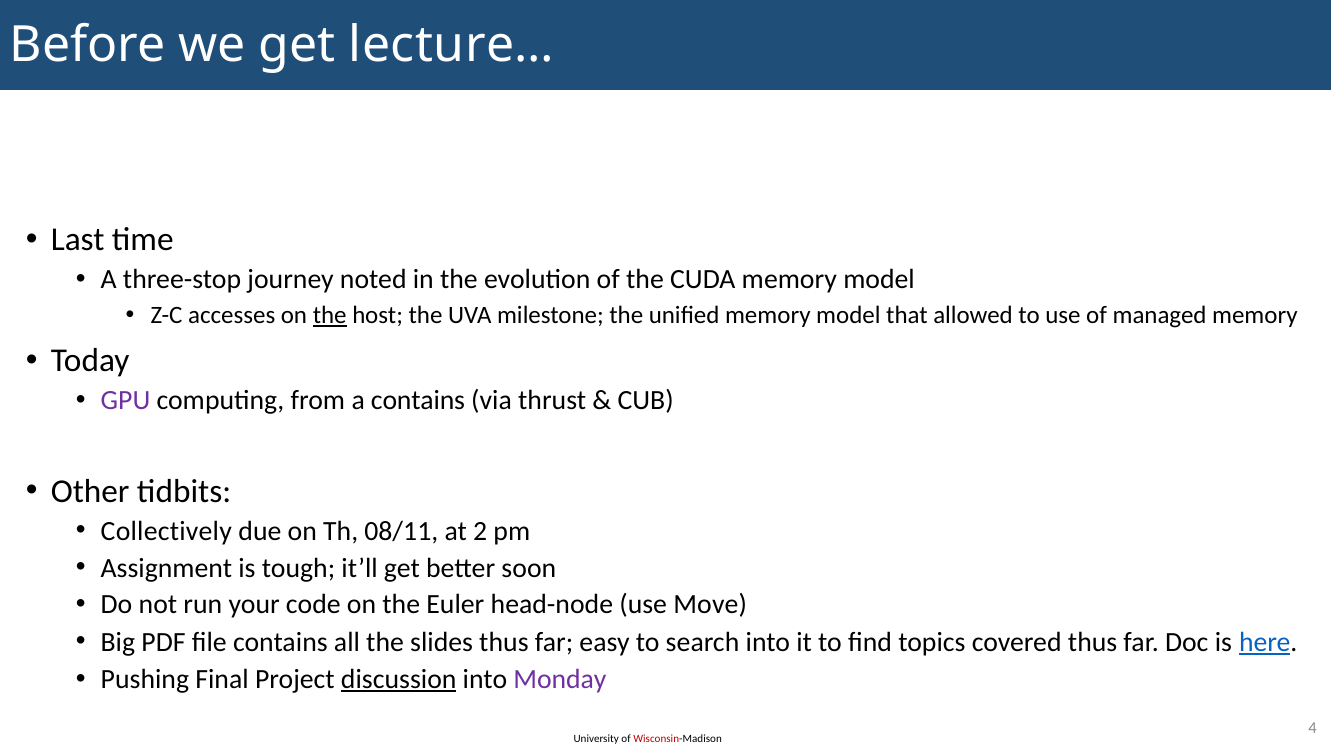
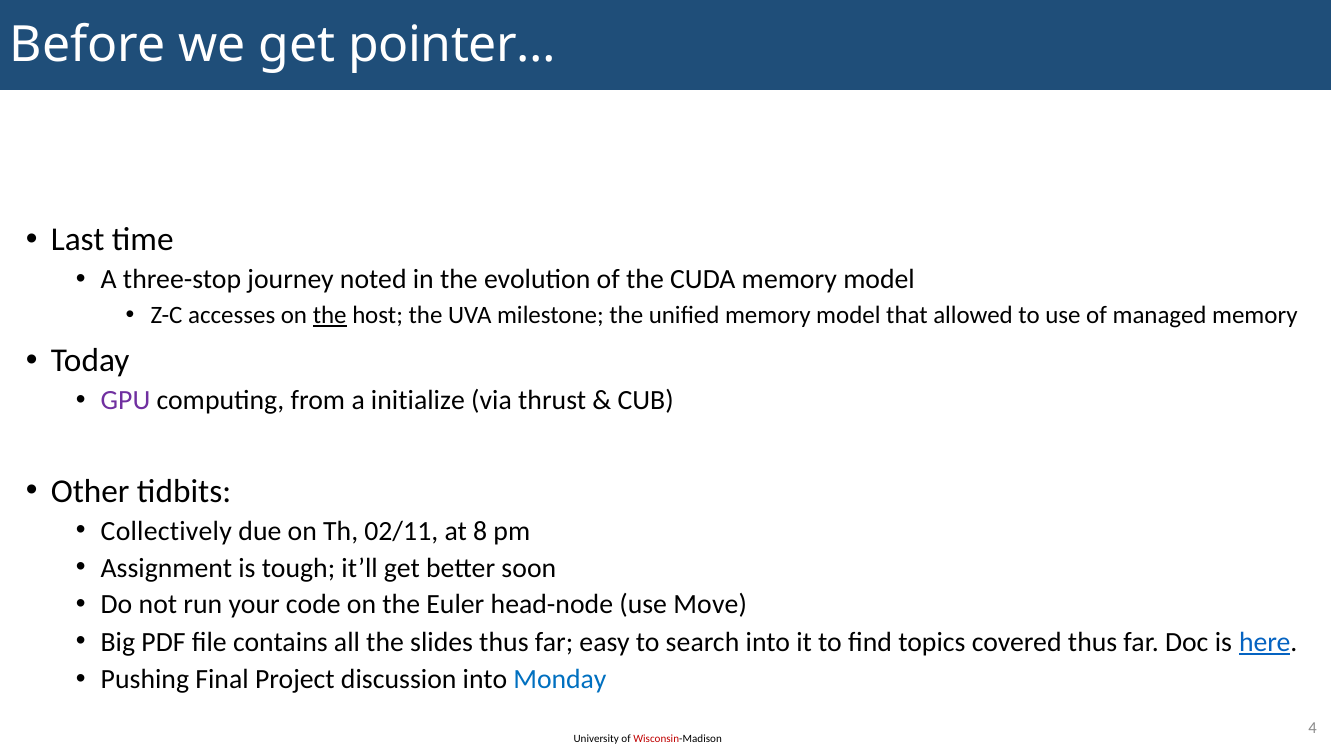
lecture…: lecture… -> pointer… (452, 45)
a contains: contains -> initialize (418, 400)
08/11: 08/11 -> 02/11 (401, 531)
2: 2 -> 8 (480, 531)
discussion underline: present -> none (399, 679)
Monday colour: purple -> blue (560, 679)
